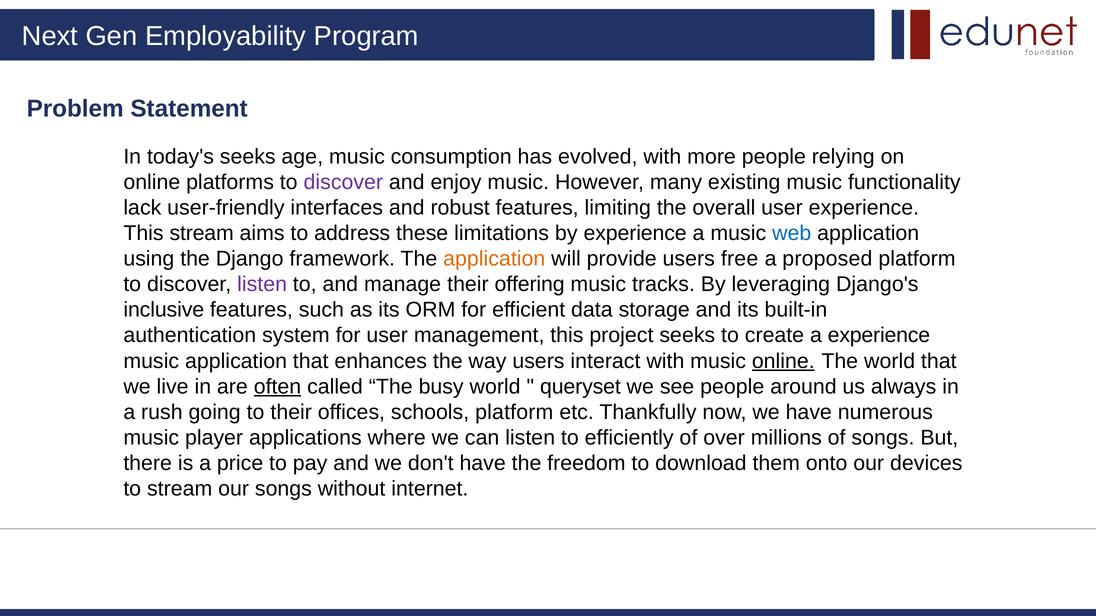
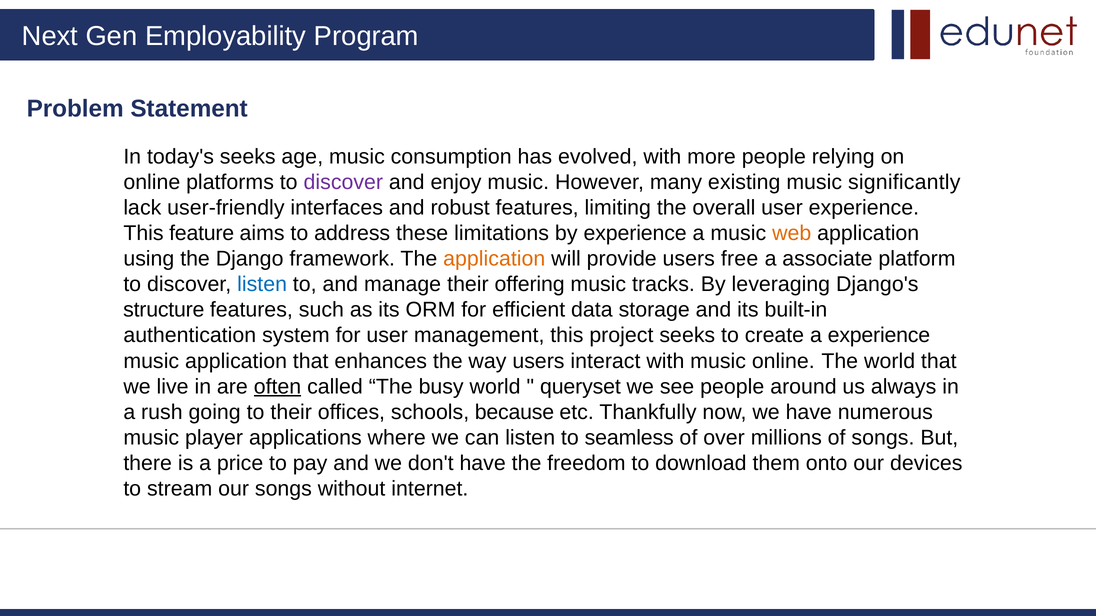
functionality: functionality -> significantly (904, 182)
This stream: stream -> feature (202, 233)
web colour: blue -> orange (792, 233)
proposed: proposed -> associate (827, 259)
listen colour: purple -> blue (262, 285)
inclusive: inclusive -> structure (164, 310)
online underline: present -> none (783, 361)
schools platform: platform -> because (514, 413)
efficiently: efficiently -> seamless (629, 438)
